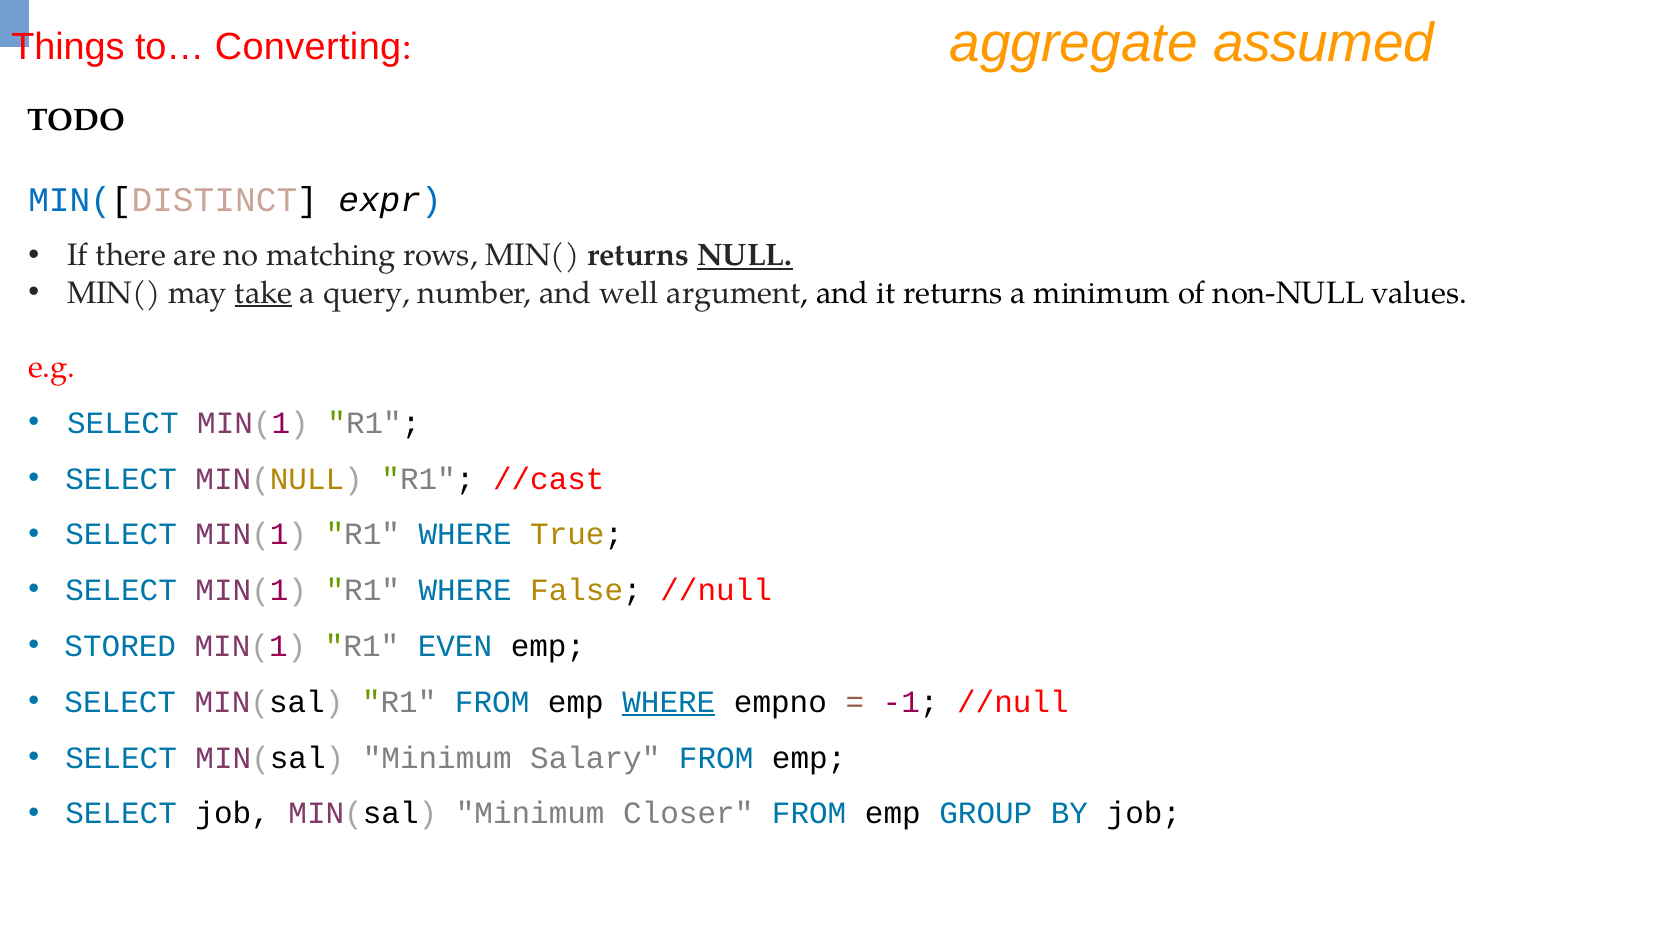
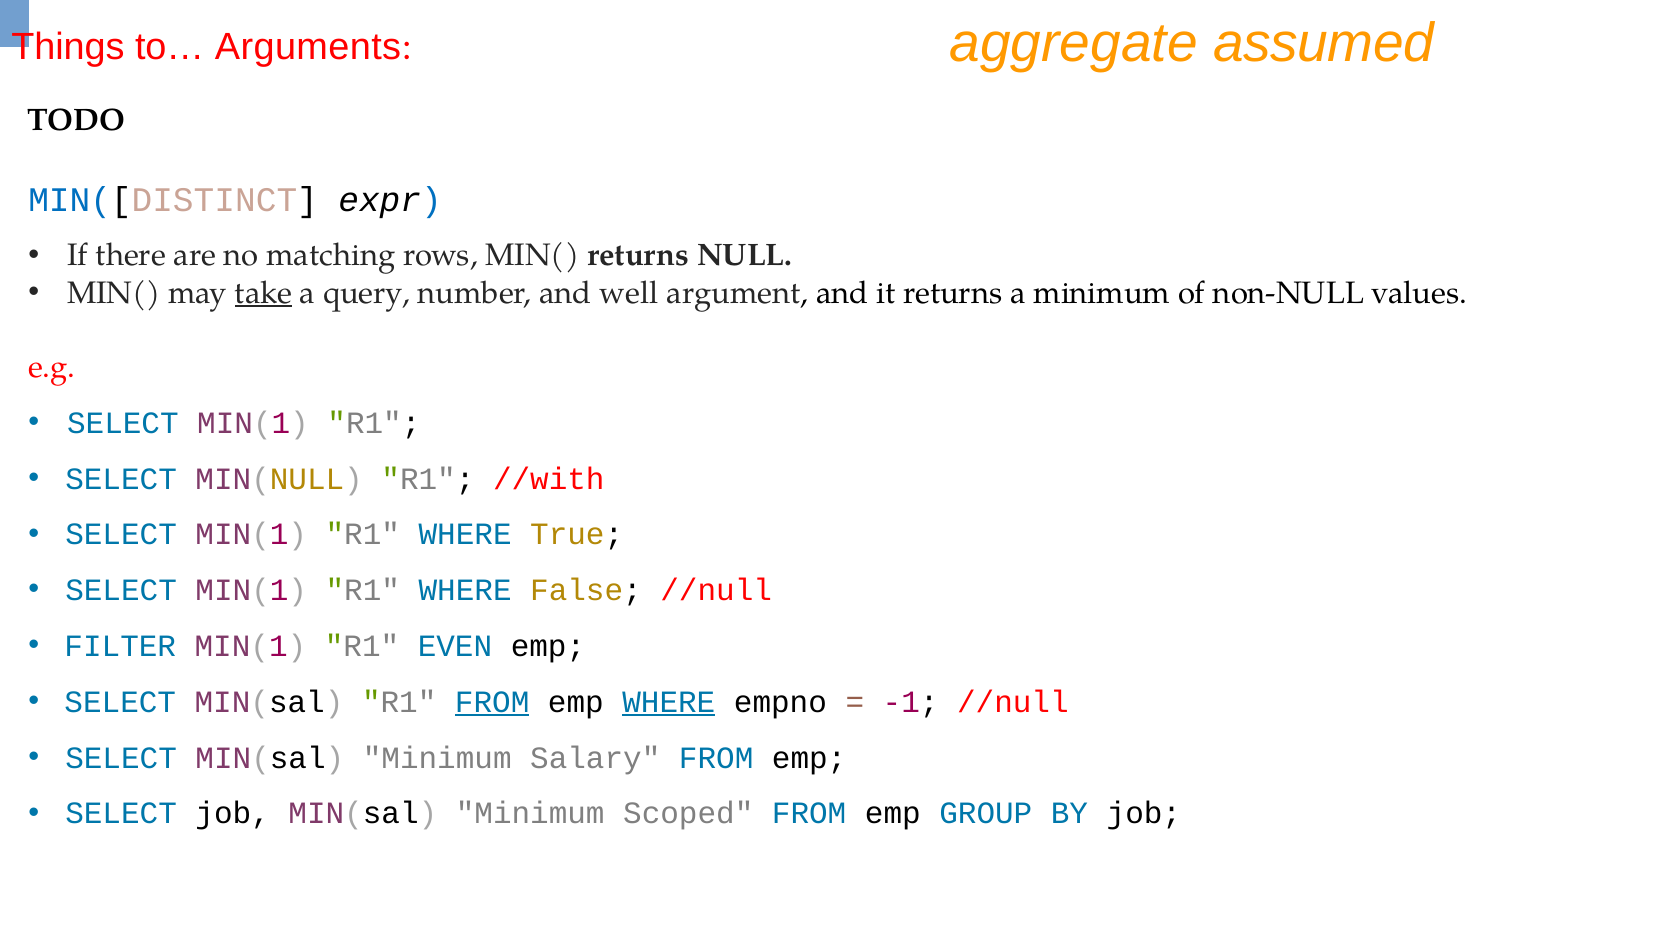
Converting: Converting -> Arguments (308, 47)
NULL underline: present -> none (745, 256)
//cast: //cast -> //with (549, 479)
STORED: STORED -> FILTER (120, 646)
FROM underline: none -> present (492, 702)
Closer: Closer -> Scoped (688, 813)
